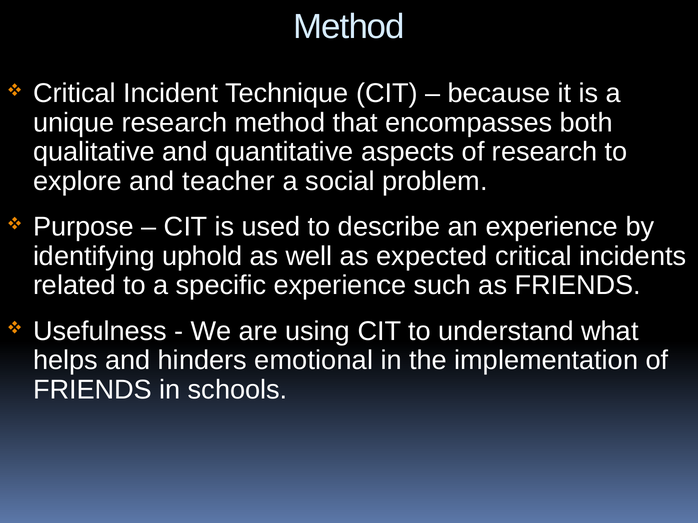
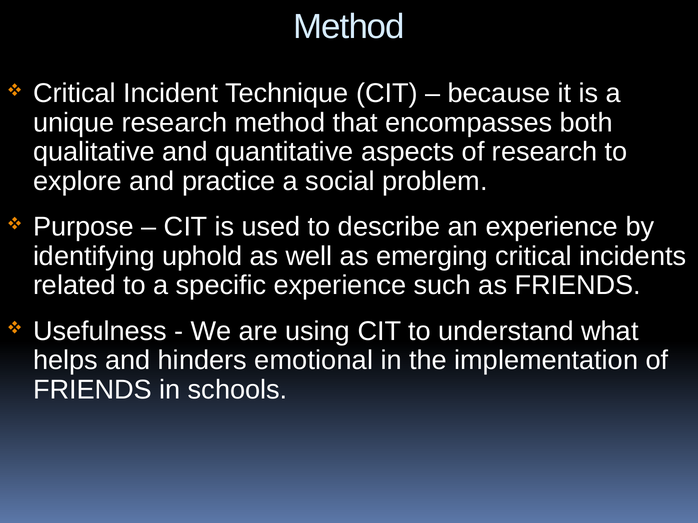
teacher: teacher -> practice (229, 182)
expected: expected -> emerging (432, 256)
